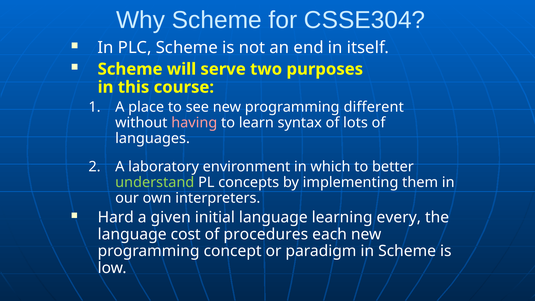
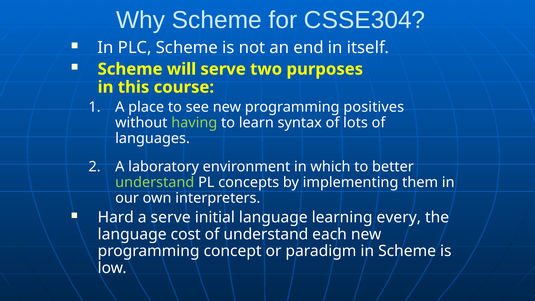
different: different -> positives (374, 107)
having colour: pink -> light green (194, 123)
a given: given -> serve (171, 217)
of procedures: procedures -> understand (266, 234)
